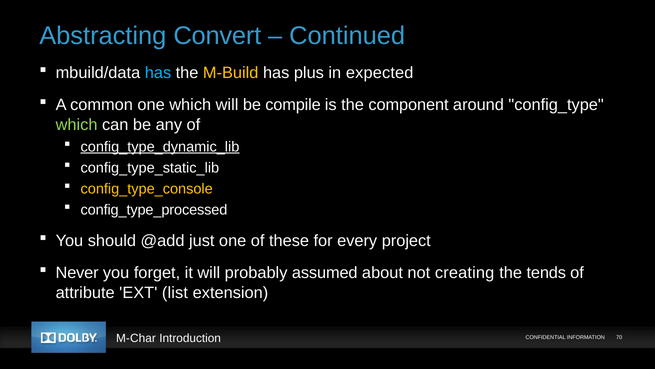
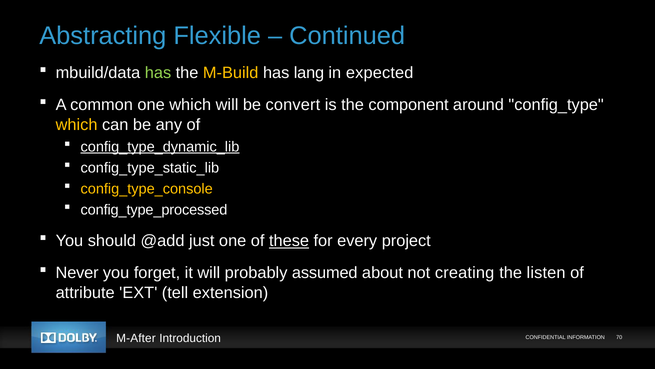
Convert: Convert -> Flexible (217, 36)
has colour: light blue -> light green (158, 73)
plus: plus -> lang (309, 73)
compile: compile -> convert (293, 105)
which colour: light green -> yellow (77, 125)
these underline: none -> present (289, 241)
tends: tends -> listen (546, 273)
list: list -> tell (175, 292)
M-Char: M-Char -> M-After (136, 338)
